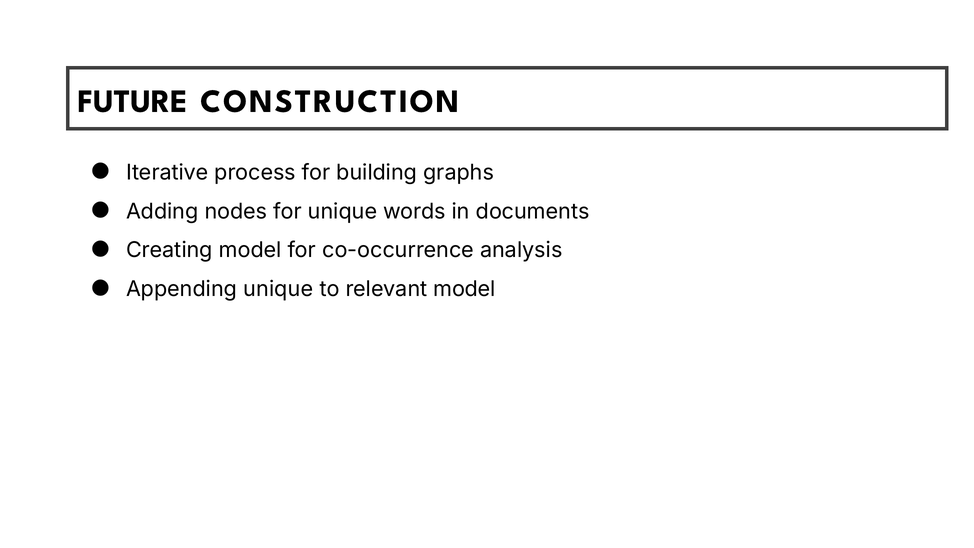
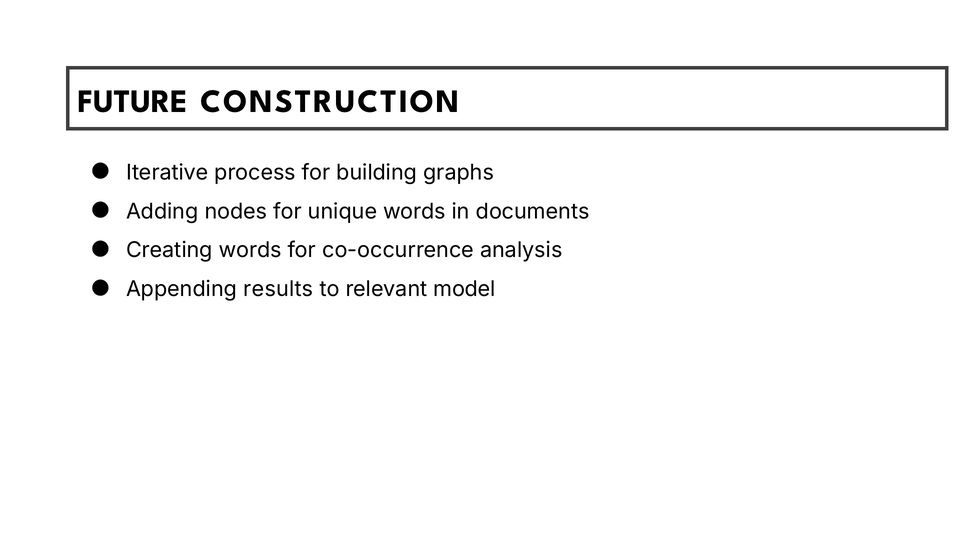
Creating model: model -> words (250, 250)
Appending unique: unique -> results (278, 289)
